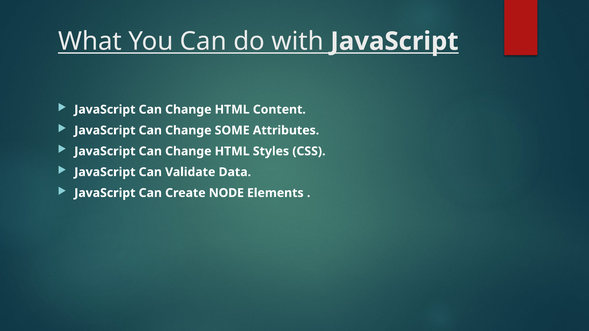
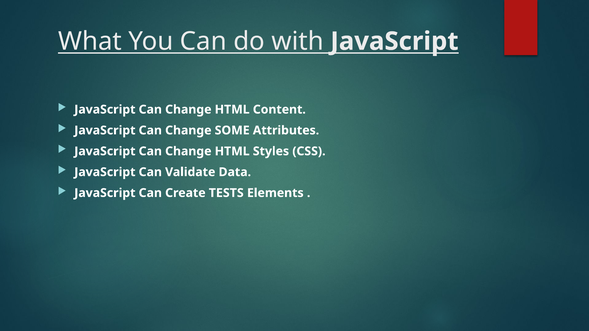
NODE: NODE -> TESTS (226, 193)
